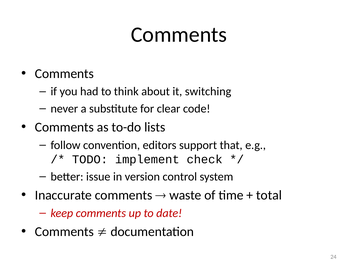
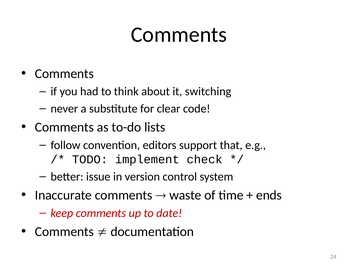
total: total -> ends (269, 195)
